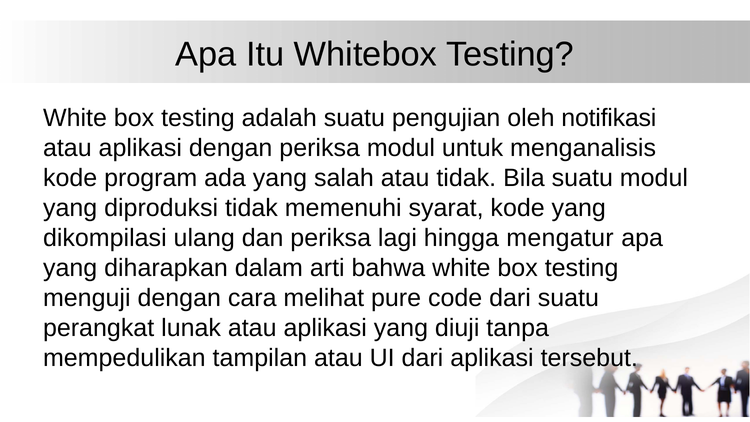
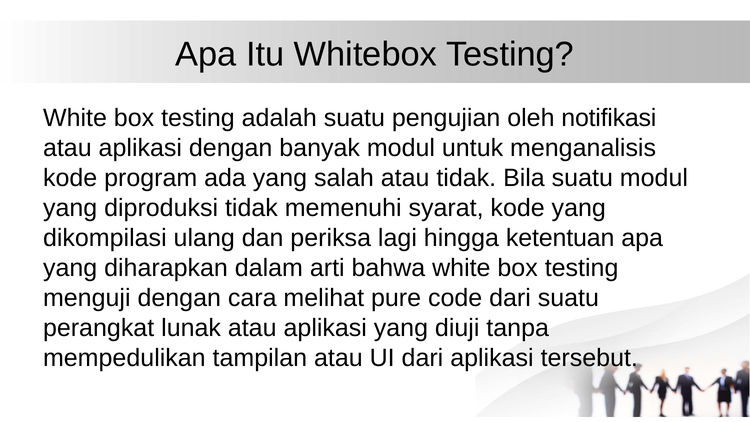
dengan periksa: periksa -> banyak (320, 148)
mengatur: mengatur -> ketentuan (560, 238)
